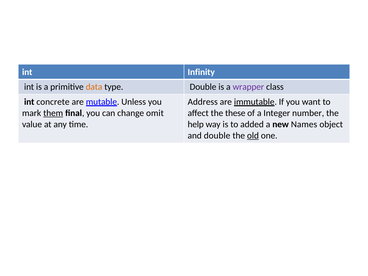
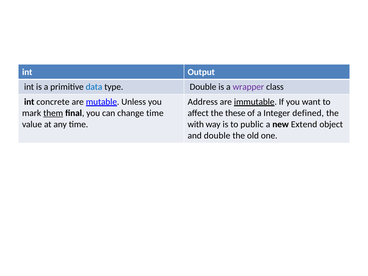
Infinity: Infinity -> Output (201, 72)
data colour: orange -> blue (94, 87)
change omit: omit -> time (155, 113)
number: number -> defined (308, 113)
help: help -> with (196, 124)
added: added -> public (252, 124)
Names: Names -> Extend (304, 124)
old underline: present -> none (253, 136)
